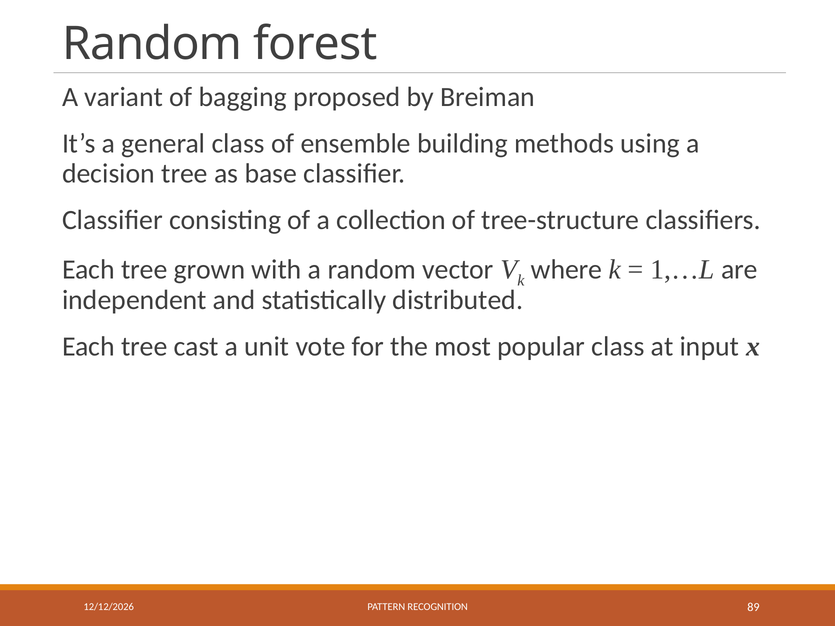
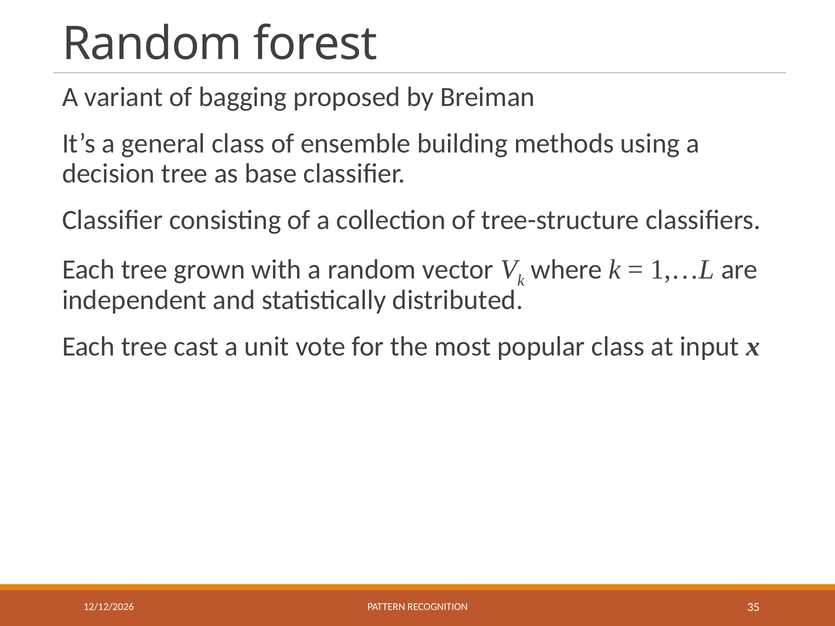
89: 89 -> 35 (753, 607)
